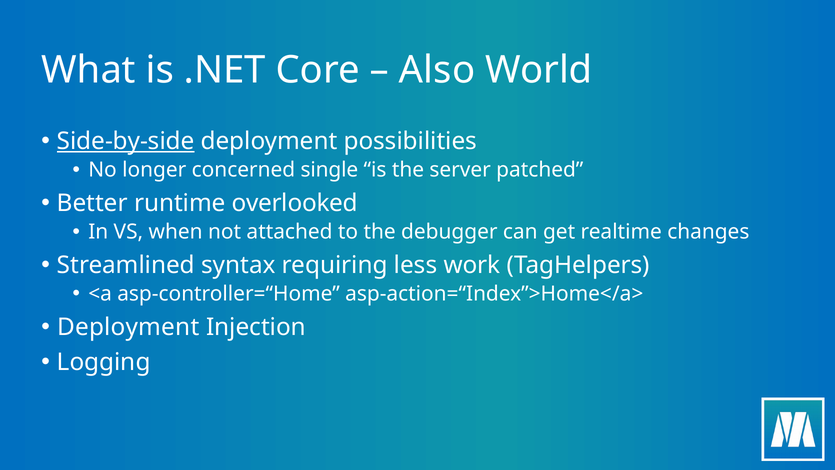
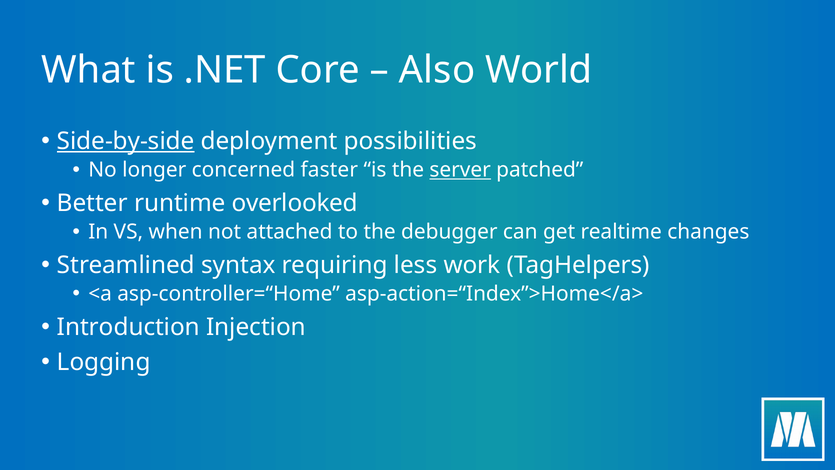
single: single -> faster (329, 170)
server underline: none -> present (460, 170)
Deployment: Deployment -> Introduction (128, 327)
